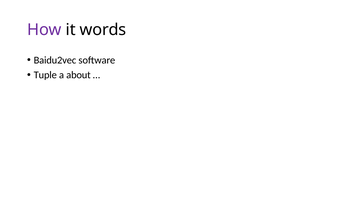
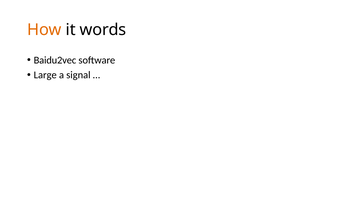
How colour: purple -> orange (44, 30)
Tuple: Tuple -> Large (45, 75)
about: about -> signal (78, 75)
